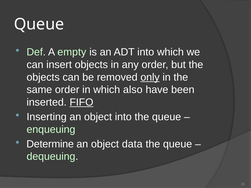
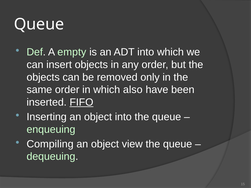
only underline: present -> none (150, 77)
Determine: Determine -> Compiling (50, 144)
data: data -> view (132, 144)
